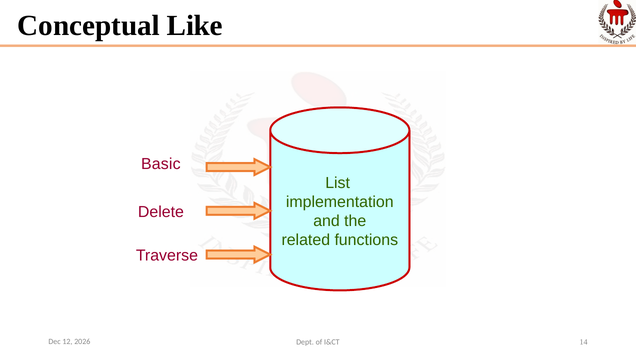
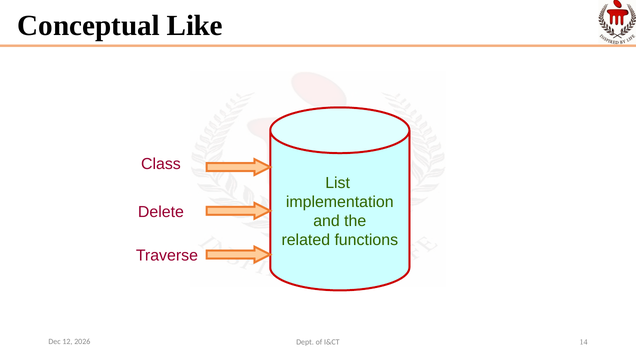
Basic: Basic -> Class (161, 164)
